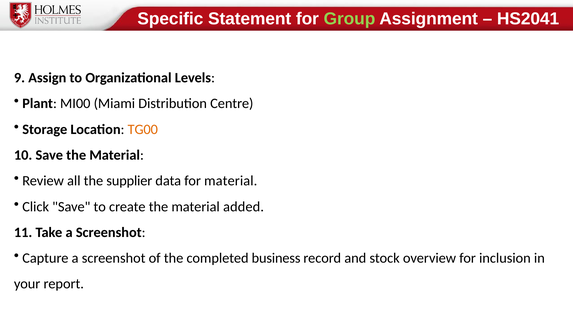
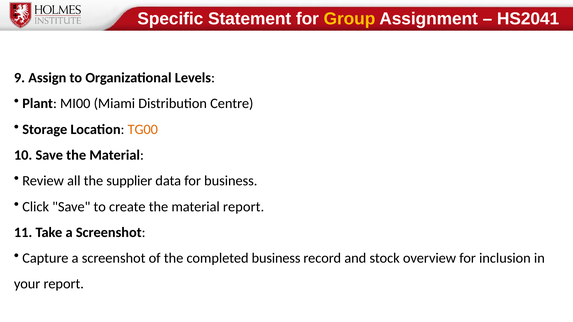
Group colour: light green -> yellow (349, 19)
for material: material -> business (231, 181)
material added: added -> report (244, 207)
